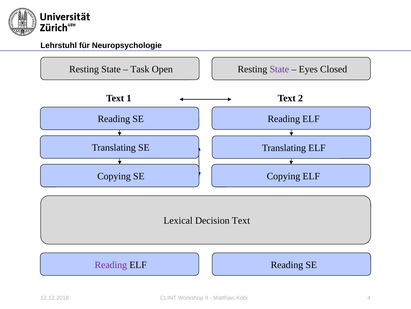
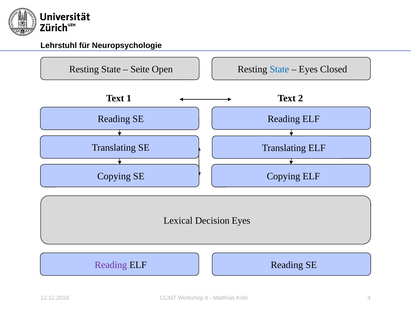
Task: Task -> Seite (140, 69)
State colour: purple -> blue (279, 69)
Decision Text: Text -> Eyes (241, 220)
